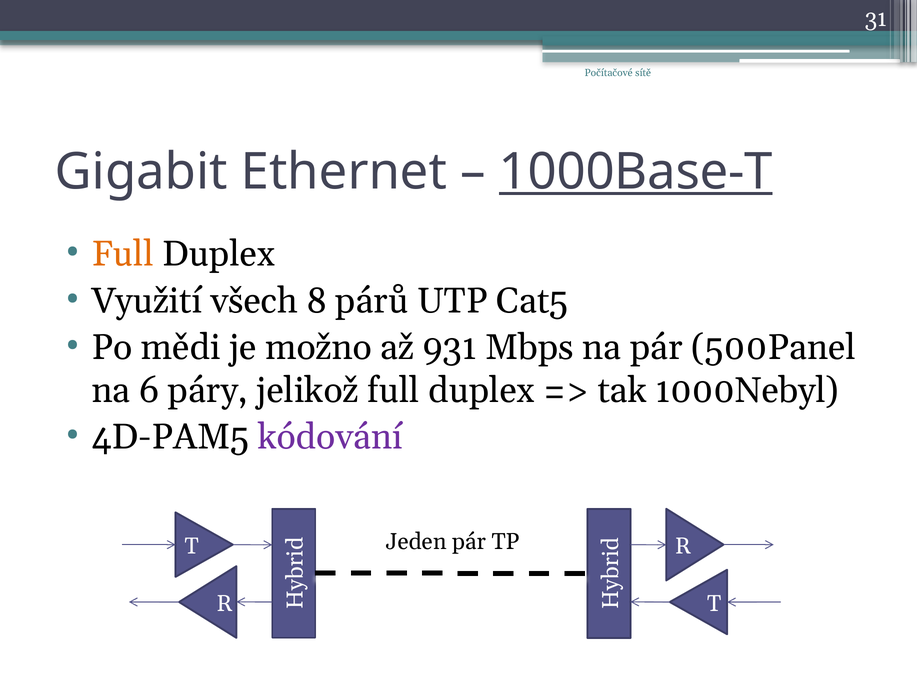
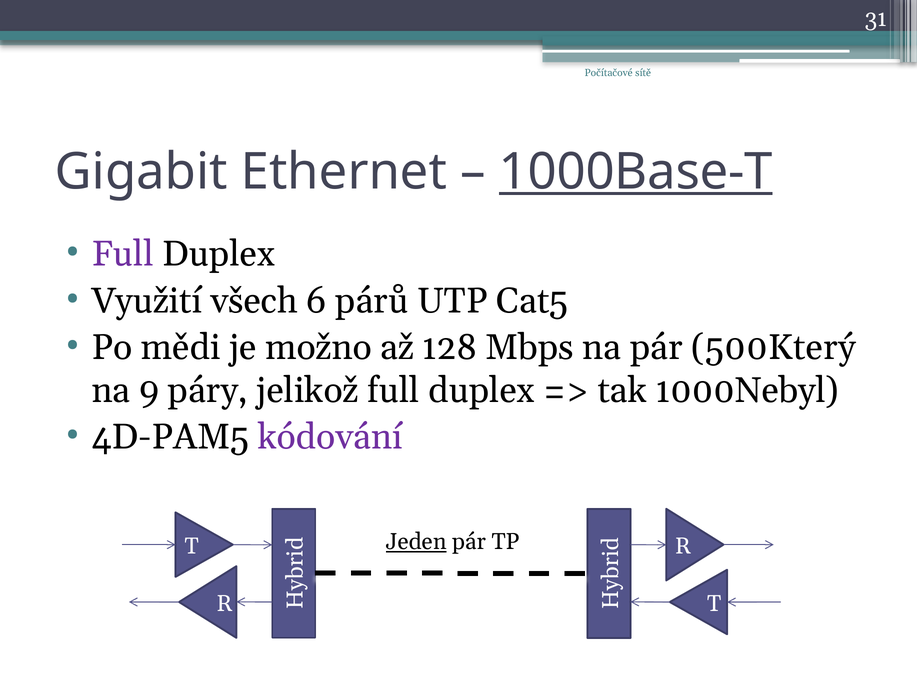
Full colour: orange -> purple (123, 254)
8: 8 -> 6 (317, 301)
931: 931 -> 128 (450, 347)
500Panel: 500Panel -> 500Který (774, 347)
6: 6 -> 9 (149, 390)
Jeden underline: none -> present (416, 542)
